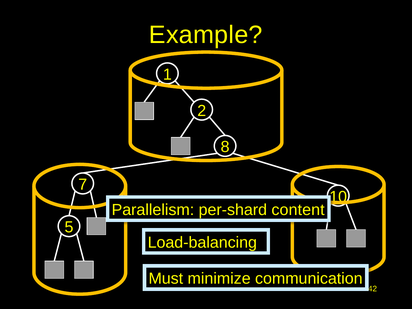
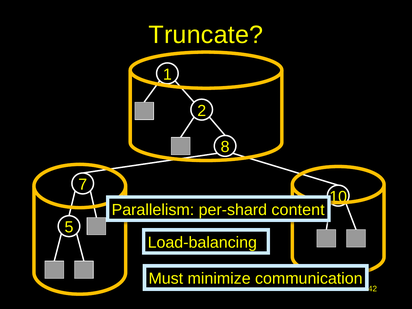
Example: Example -> Truncate (206, 35)
